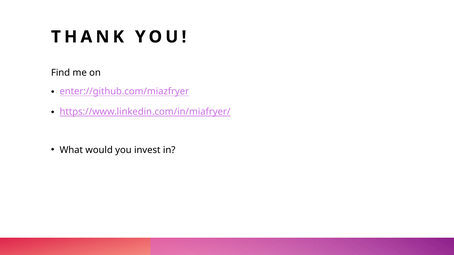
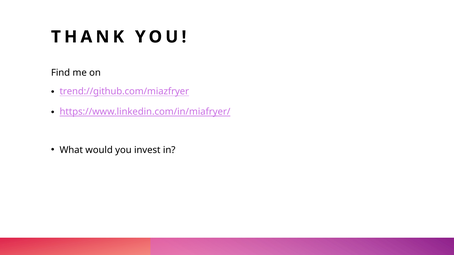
enter://github.com/miazfryer: enter://github.com/miazfryer -> trend://github.com/miazfryer (124, 92)
